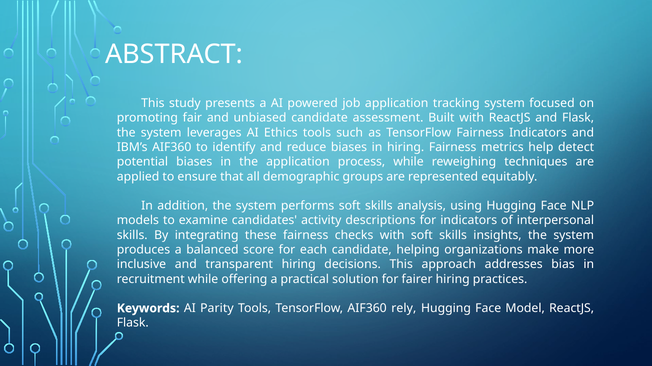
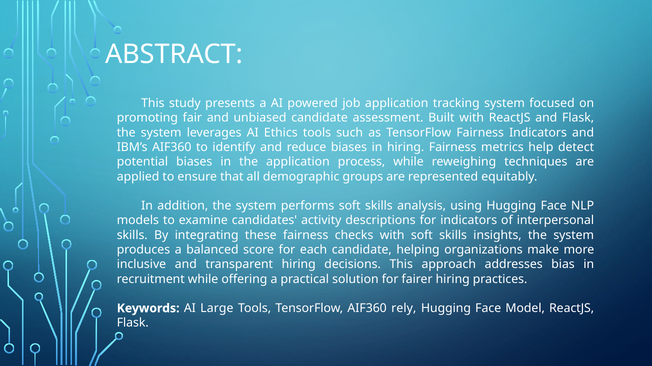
Parity: Parity -> Large (217, 309)
